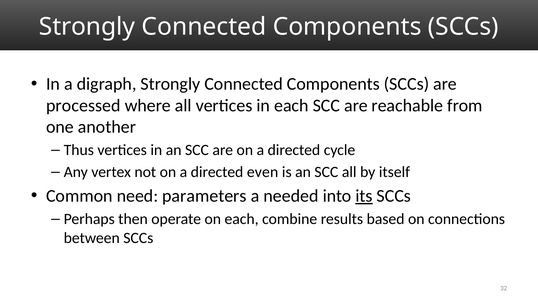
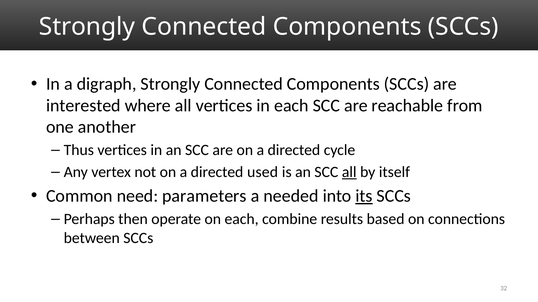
processed: processed -> interested (83, 106)
even: even -> used (263, 172)
all underline: none -> present (349, 172)
